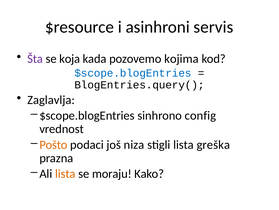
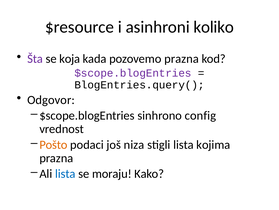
servis: servis -> koliko (214, 27)
pozovemo kojima: kojima -> prazna (181, 59)
$scope.blogEntries colour: blue -> purple (133, 73)
Zaglavlja: Zaglavlja -> Odgovor (51, 100)
greška: greška -> kojima (213, 144)
lista colour: orange -> blue (65, 173)
